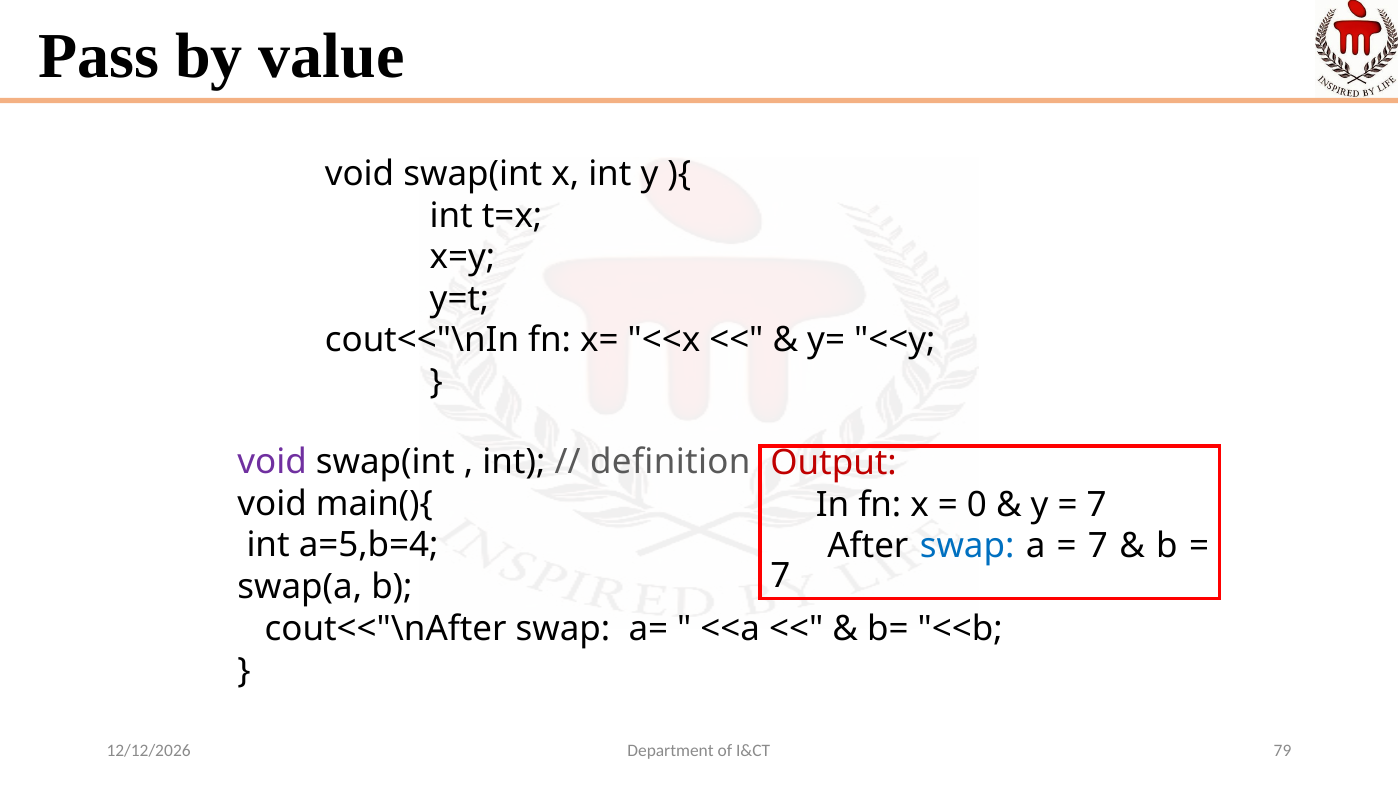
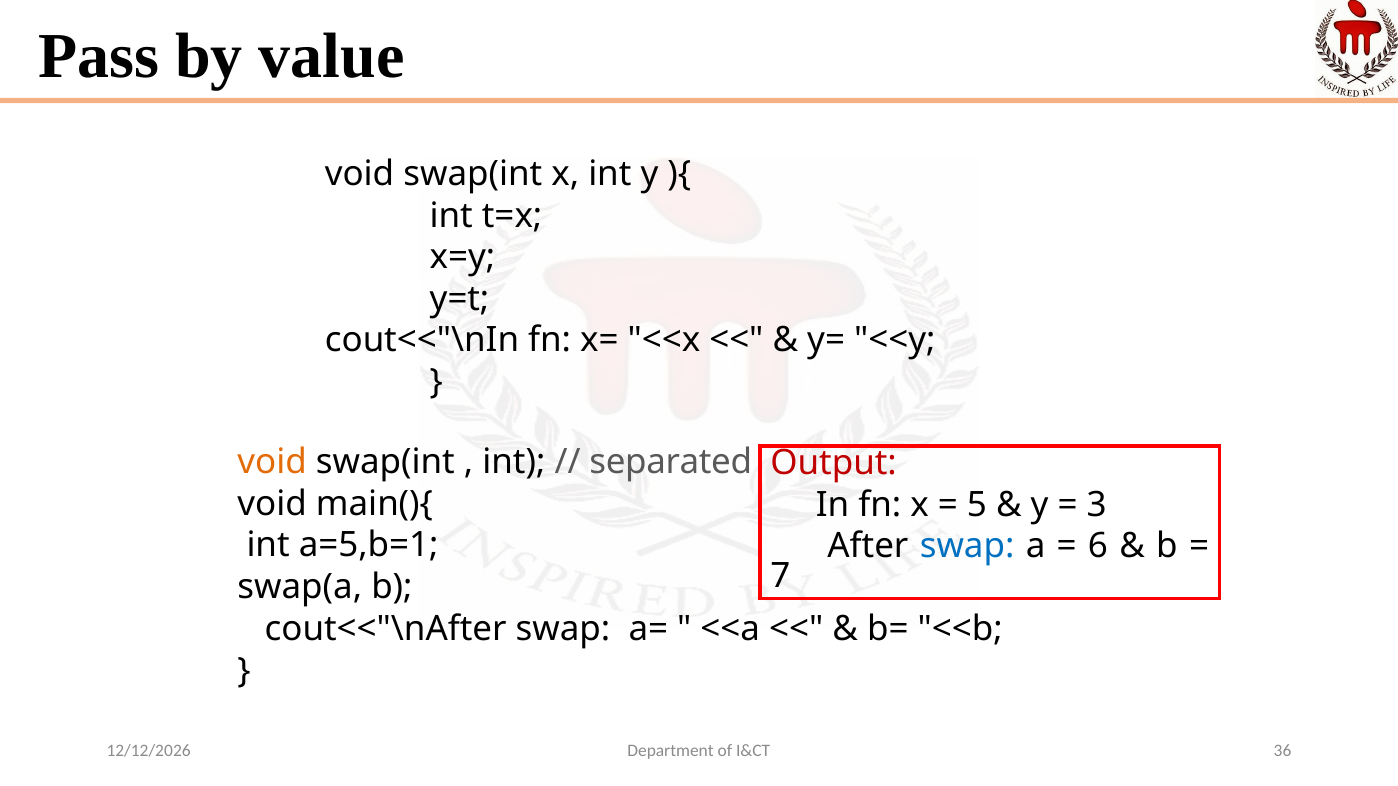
void colour: purple -> orange (272, 462)
definition: definition -> separated (671, 462)
0: 0 -> 5 (977, 505)
7: 7 -> 3 (1097, 505)
a=5,b=4: a=5,b=4 -> a=5,b=1 (369, 546)
7: 7 -> 6 (1098, 547)
79: 79 -> 36 (1283, 751)
